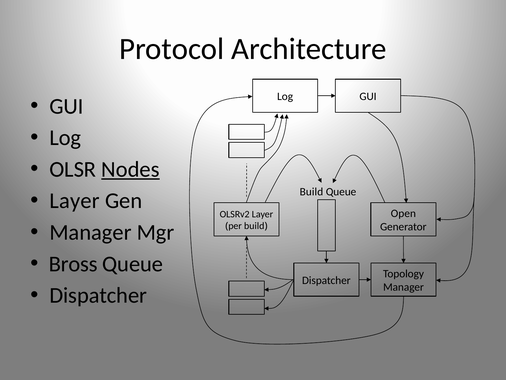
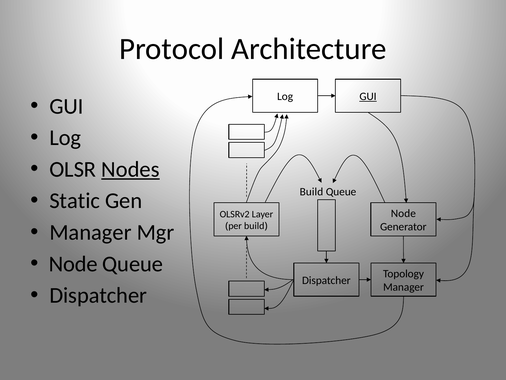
GUI underline: none -> present (368, 96)
Layer: Layer -> Static (75, 201)
Open: Open -> Node (403, 213)
Bross: Bross -> Node (73, 264)
